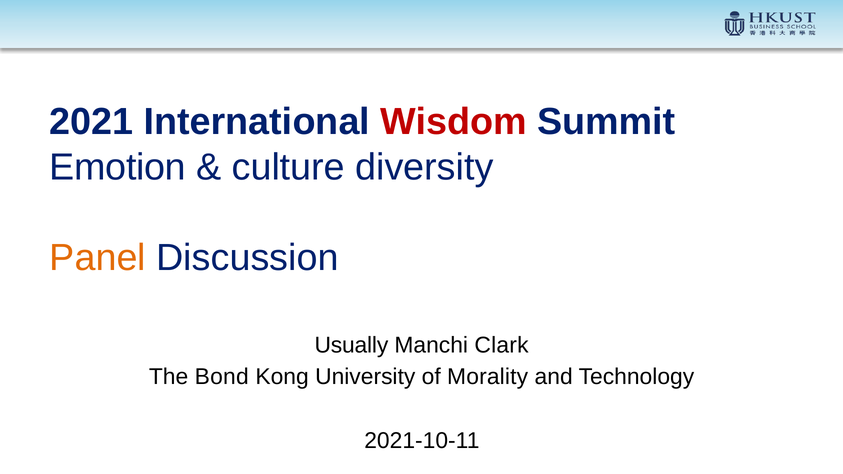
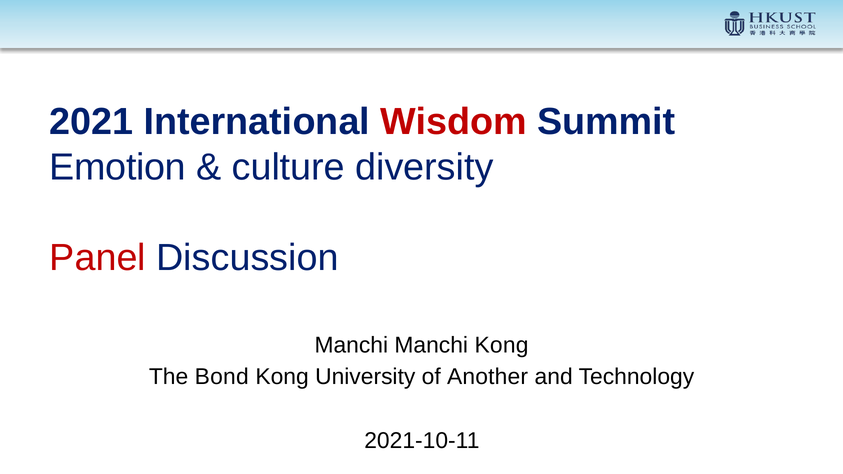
Panel colour: orange -> red (98, 258)
Usually: Usually -> Manchi (351, 345)
Manchi Clark: Clark -> Kong (502, 345)
Morality: Morality -> Another (488, 377)
